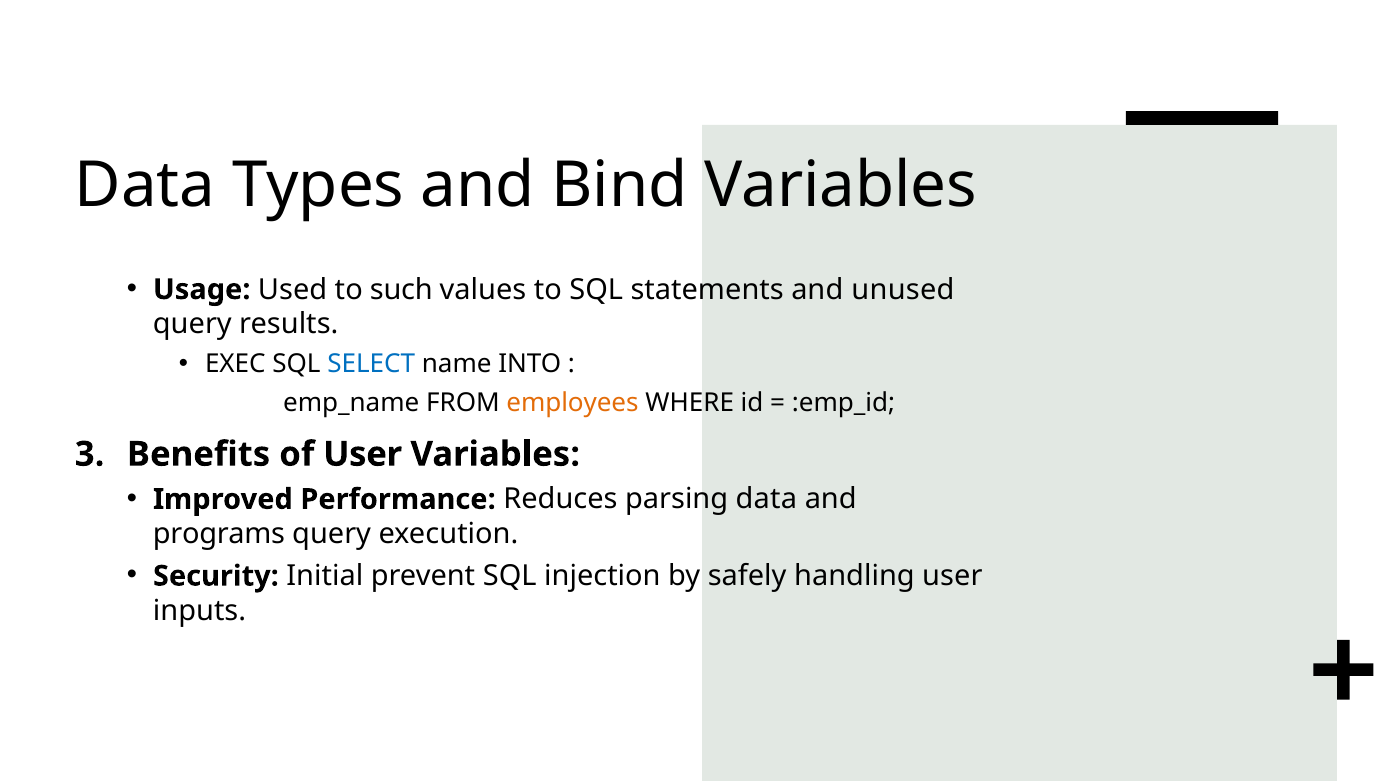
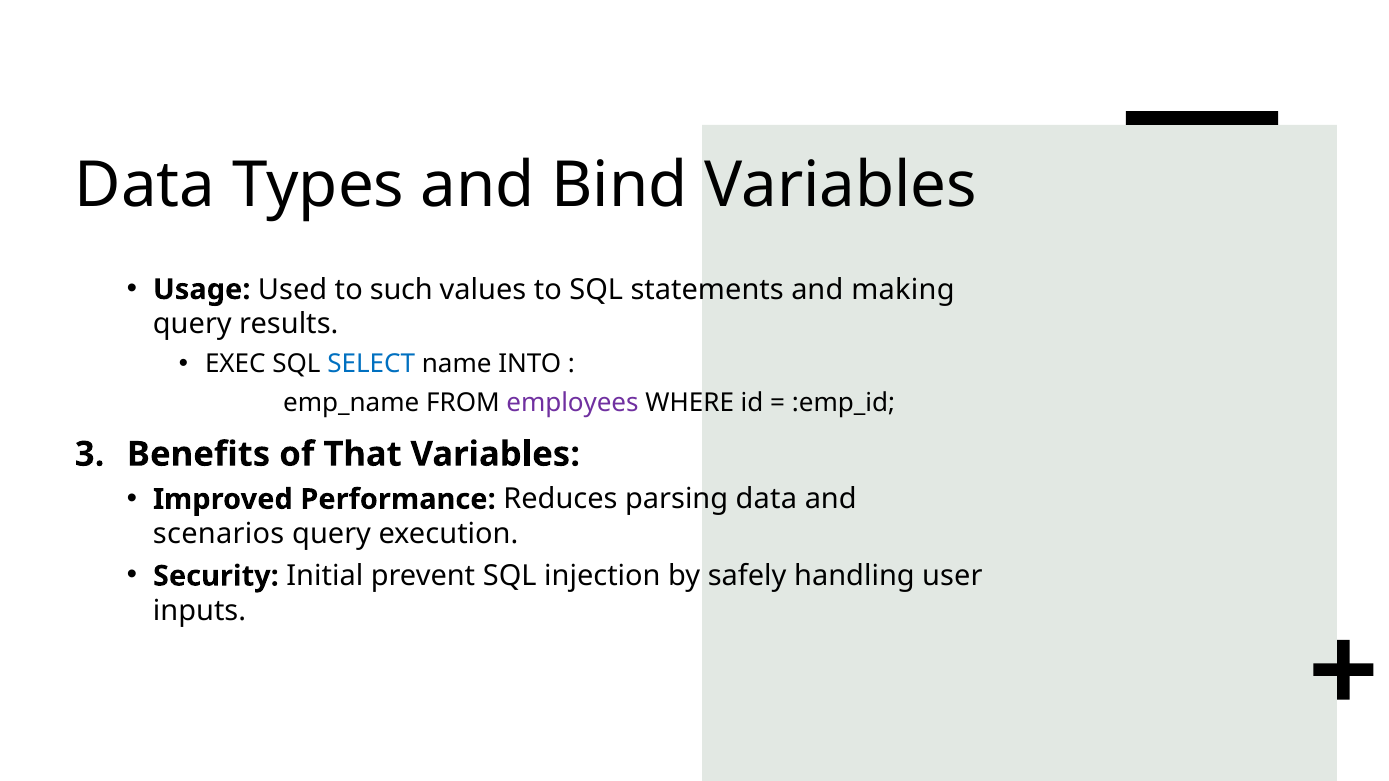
unused: unused -> making (903, 290)
employees colour: orange -> purple (573, 403)
of User: User -> That (363, 454)
programs: programs -> scenarios (219, 534)
